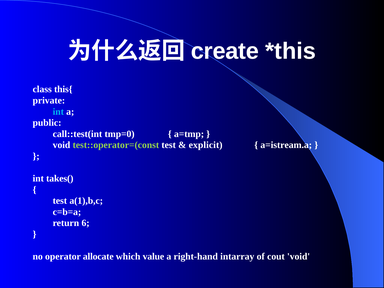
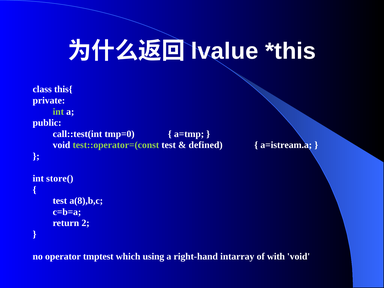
create: create -> lvalue (225, 51)
int colour: light blue -> light green (58, 112)
explicit: explicit -> defined (206, 145)
takes(: takes( -> store( (60, 178)
a(1),b,c: a(1),b,c -> a(8),b,c (86, 201)
6: 6 -> 2 (86, 223)
allocate: allocate -> tmptest (98, 256)
value: value -> using (153, 256)
cout: cout -> with (276, 256)
